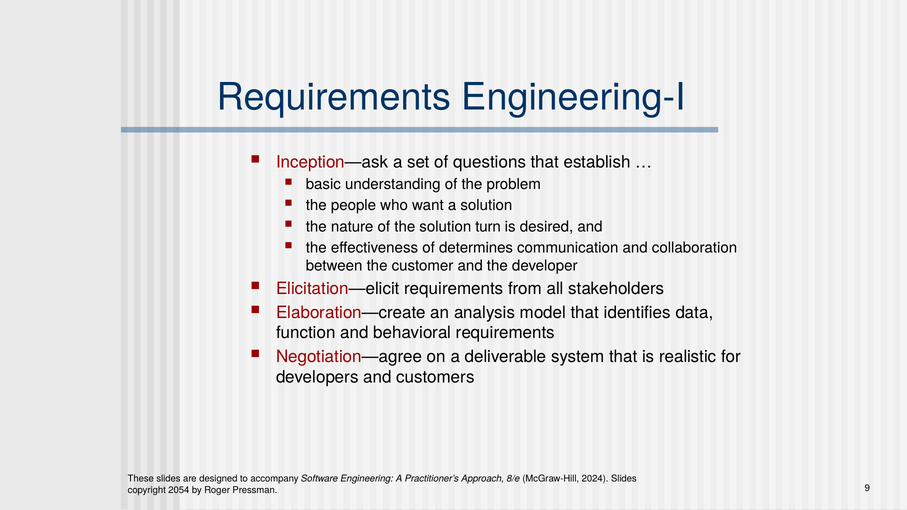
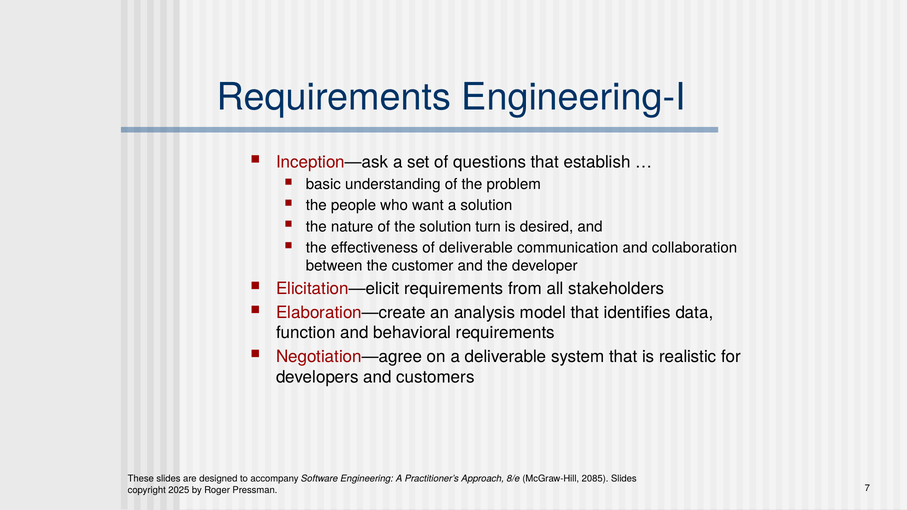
of determines: determines -> deliverable (476, 248)
2024: 2024 -> 2085 (595, 479)
2054: 2054 -> 2025 (179, 490)
9: 9 -> 7 (867, 488)
